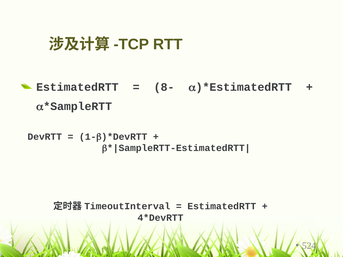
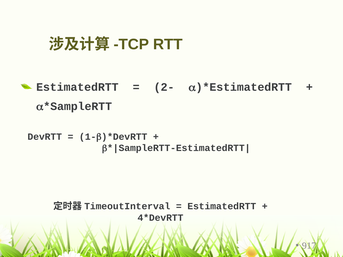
8-: 8- -> 2- (164, 87)
524: 524 -> 917 (309, 246)
